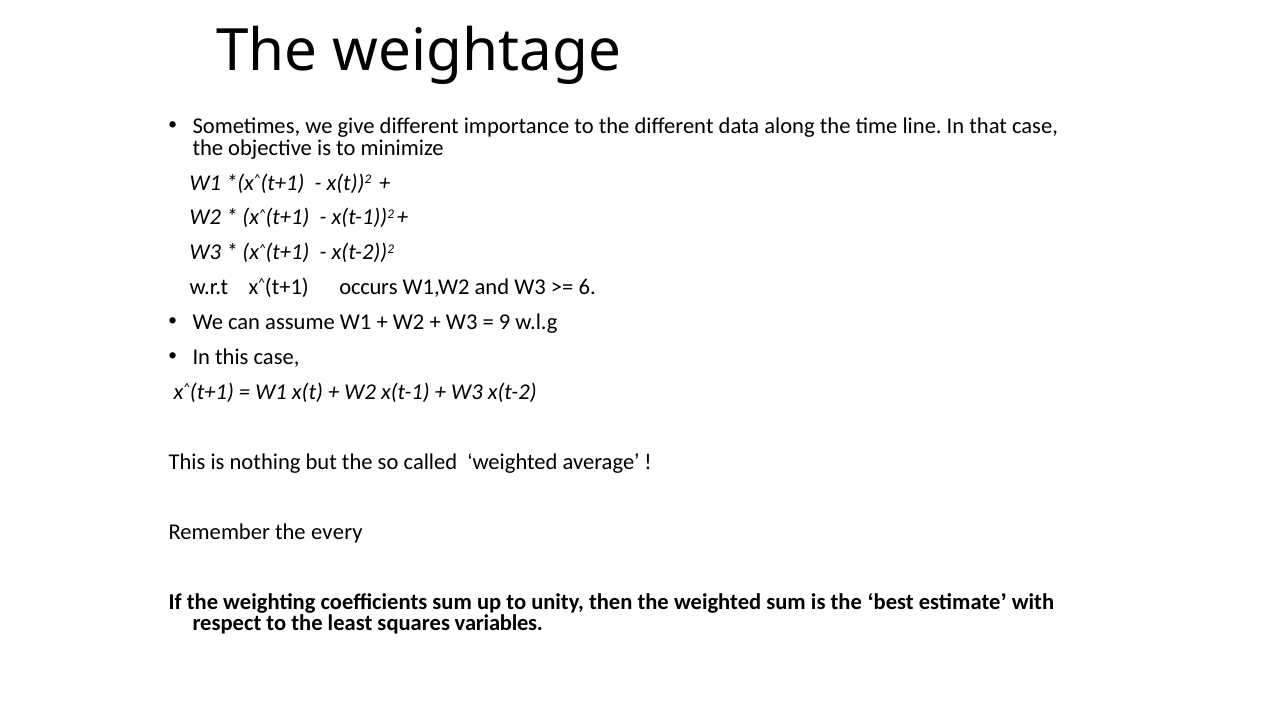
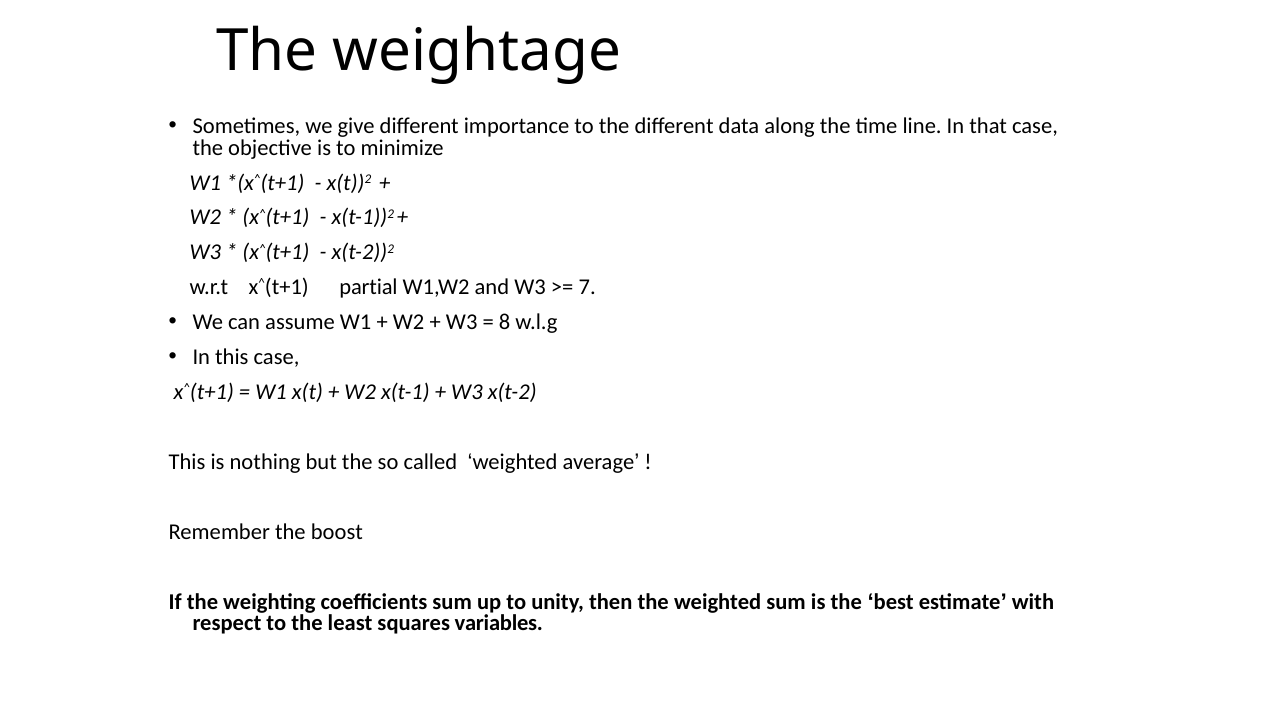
occurs: occurs -> partial (368, 287)
6: 6 -> 7 (587, 287)
9: 9 -> 8 (505, 322)
every: every -> boost (337, 532)
